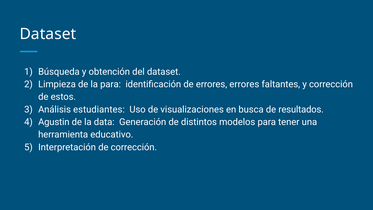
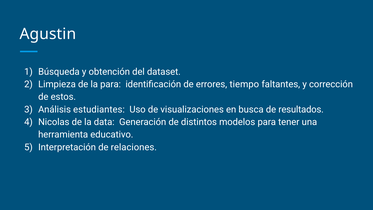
Dataset: Dataset -> Agustin (48, 34)
errores errores: errores -> tiempo (244, 84)
Agustin: Agustin -> Nicolas (54, 122)
de corrección: corrección -> relaciones (134, 147)
